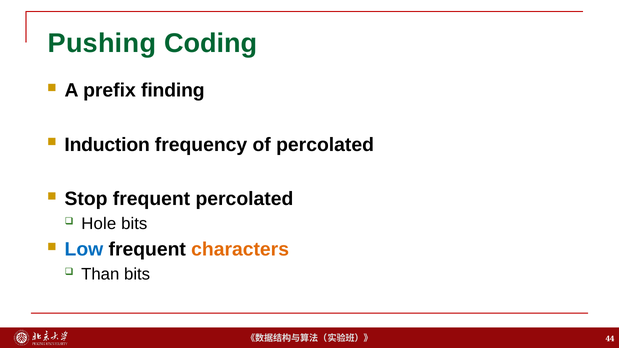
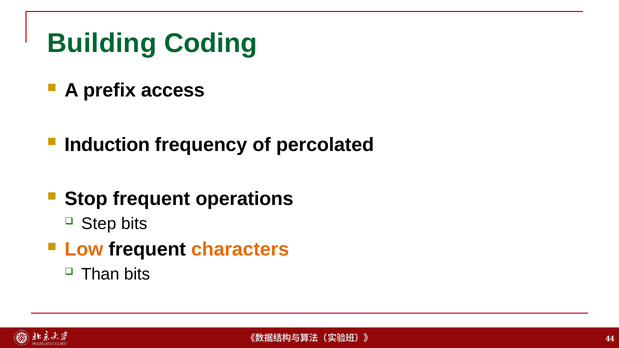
Pushing: Pushing -> Building (102, 43)
finding: finding -> access (173, 91)
frequent percolated: percolated -> operations (244, 199)
Hole: Hole -> Step (99, 224)
Low colour: blue -> orange (84, 250)
